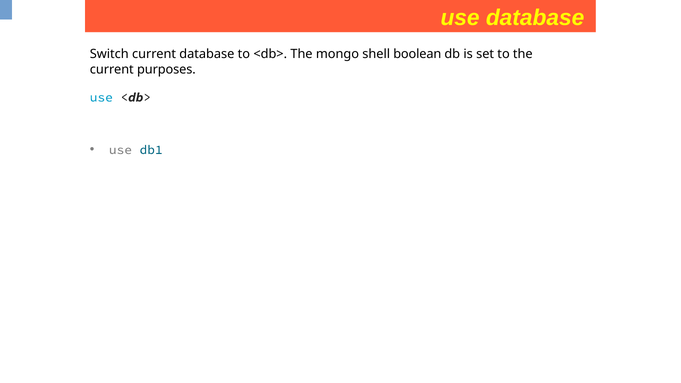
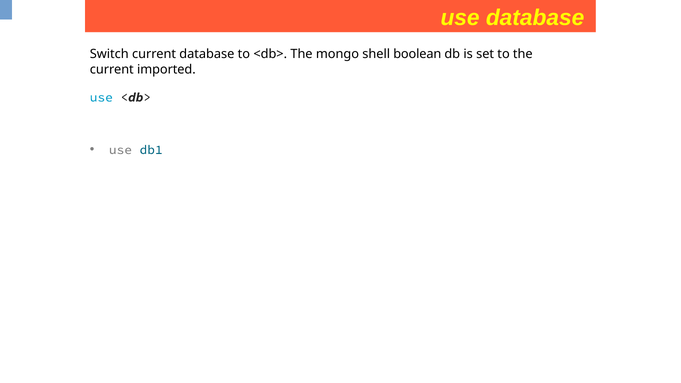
purposes: purposes -> imported (166, 69)
